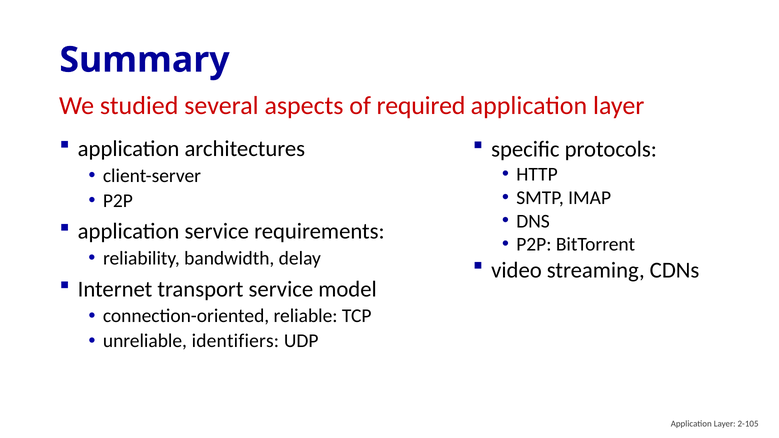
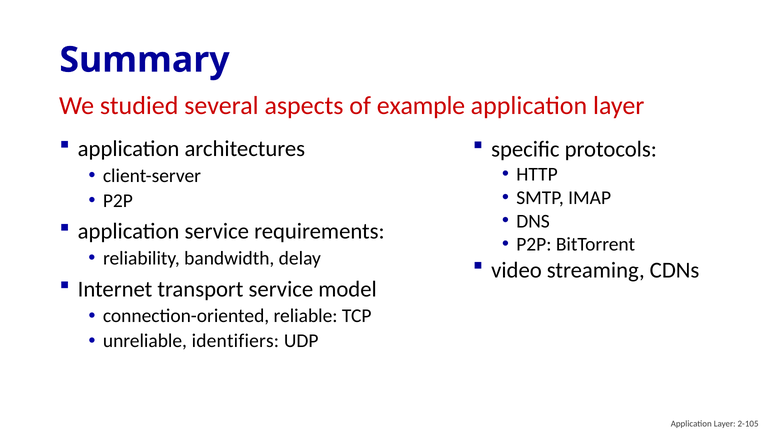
required: required -> example (421, 106)
